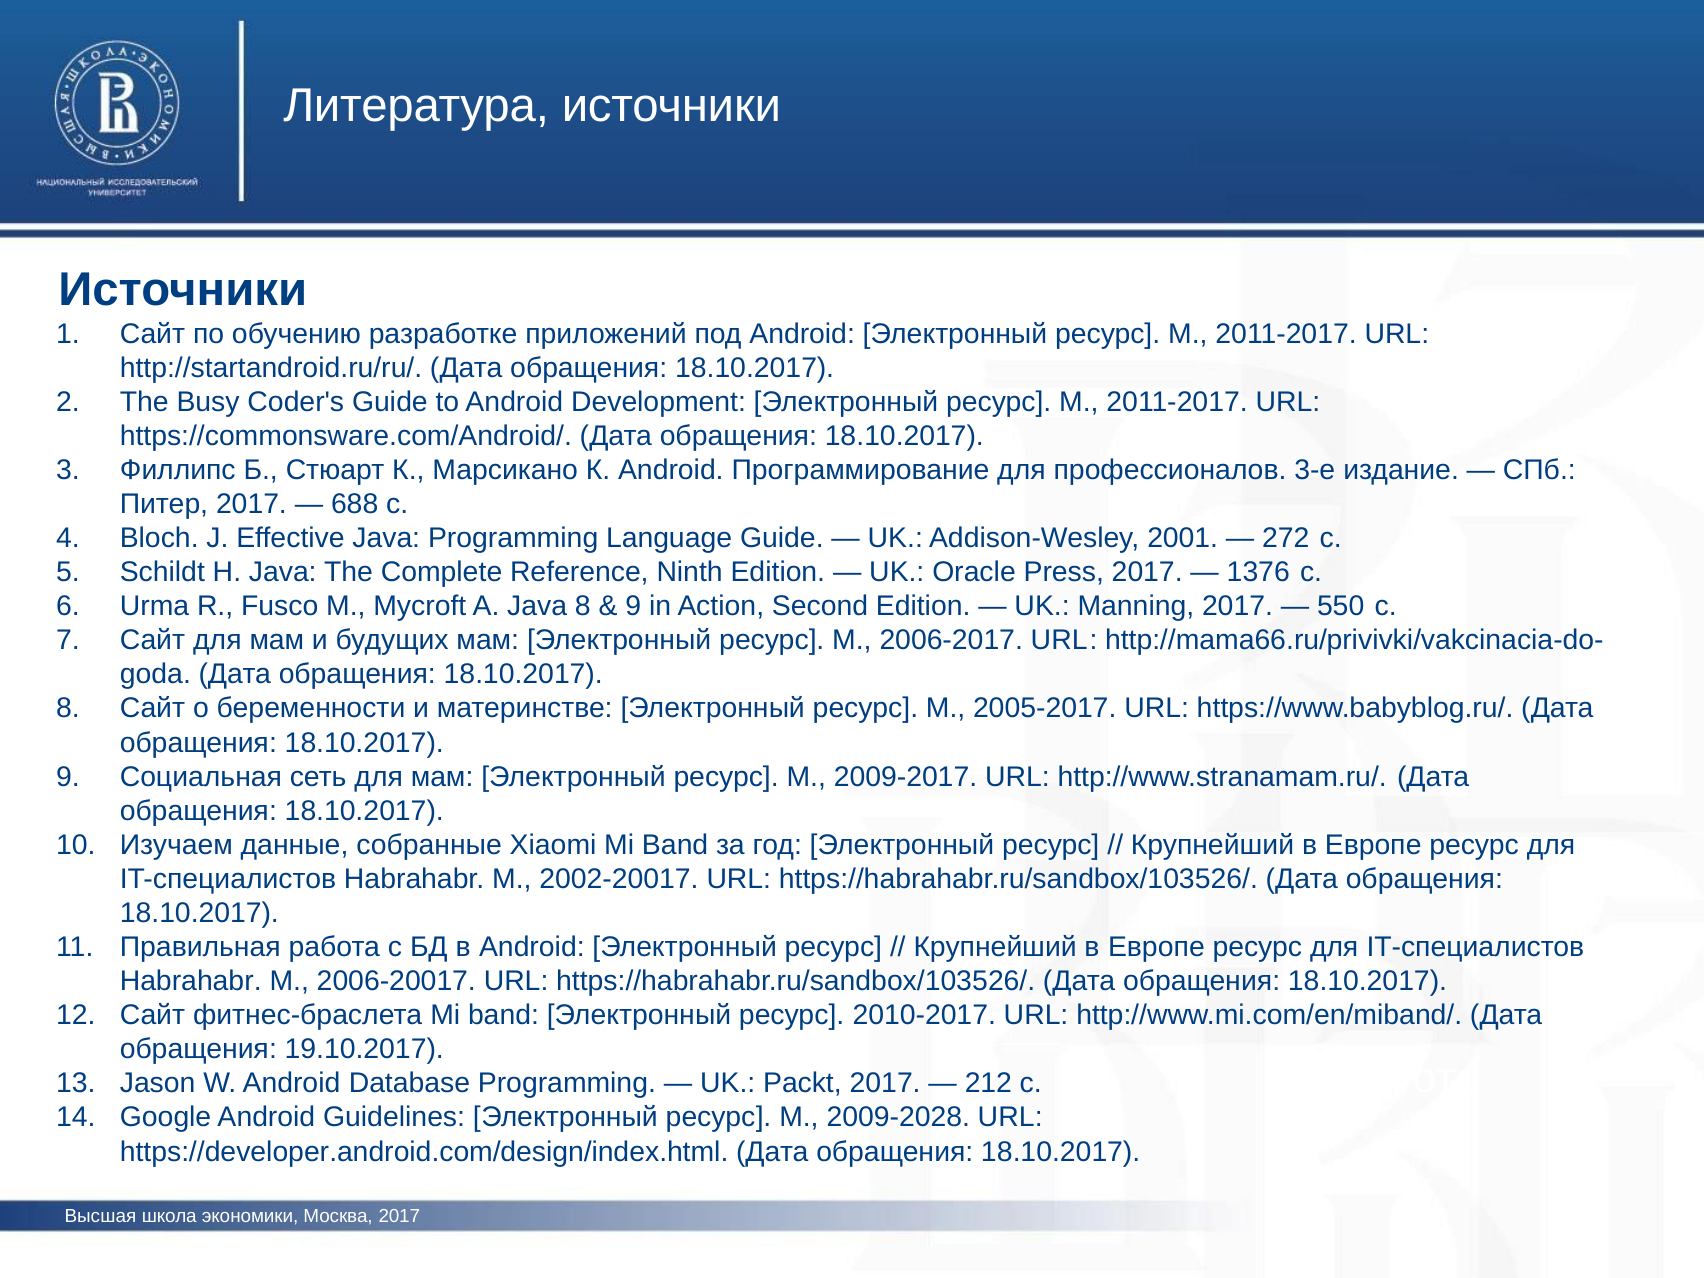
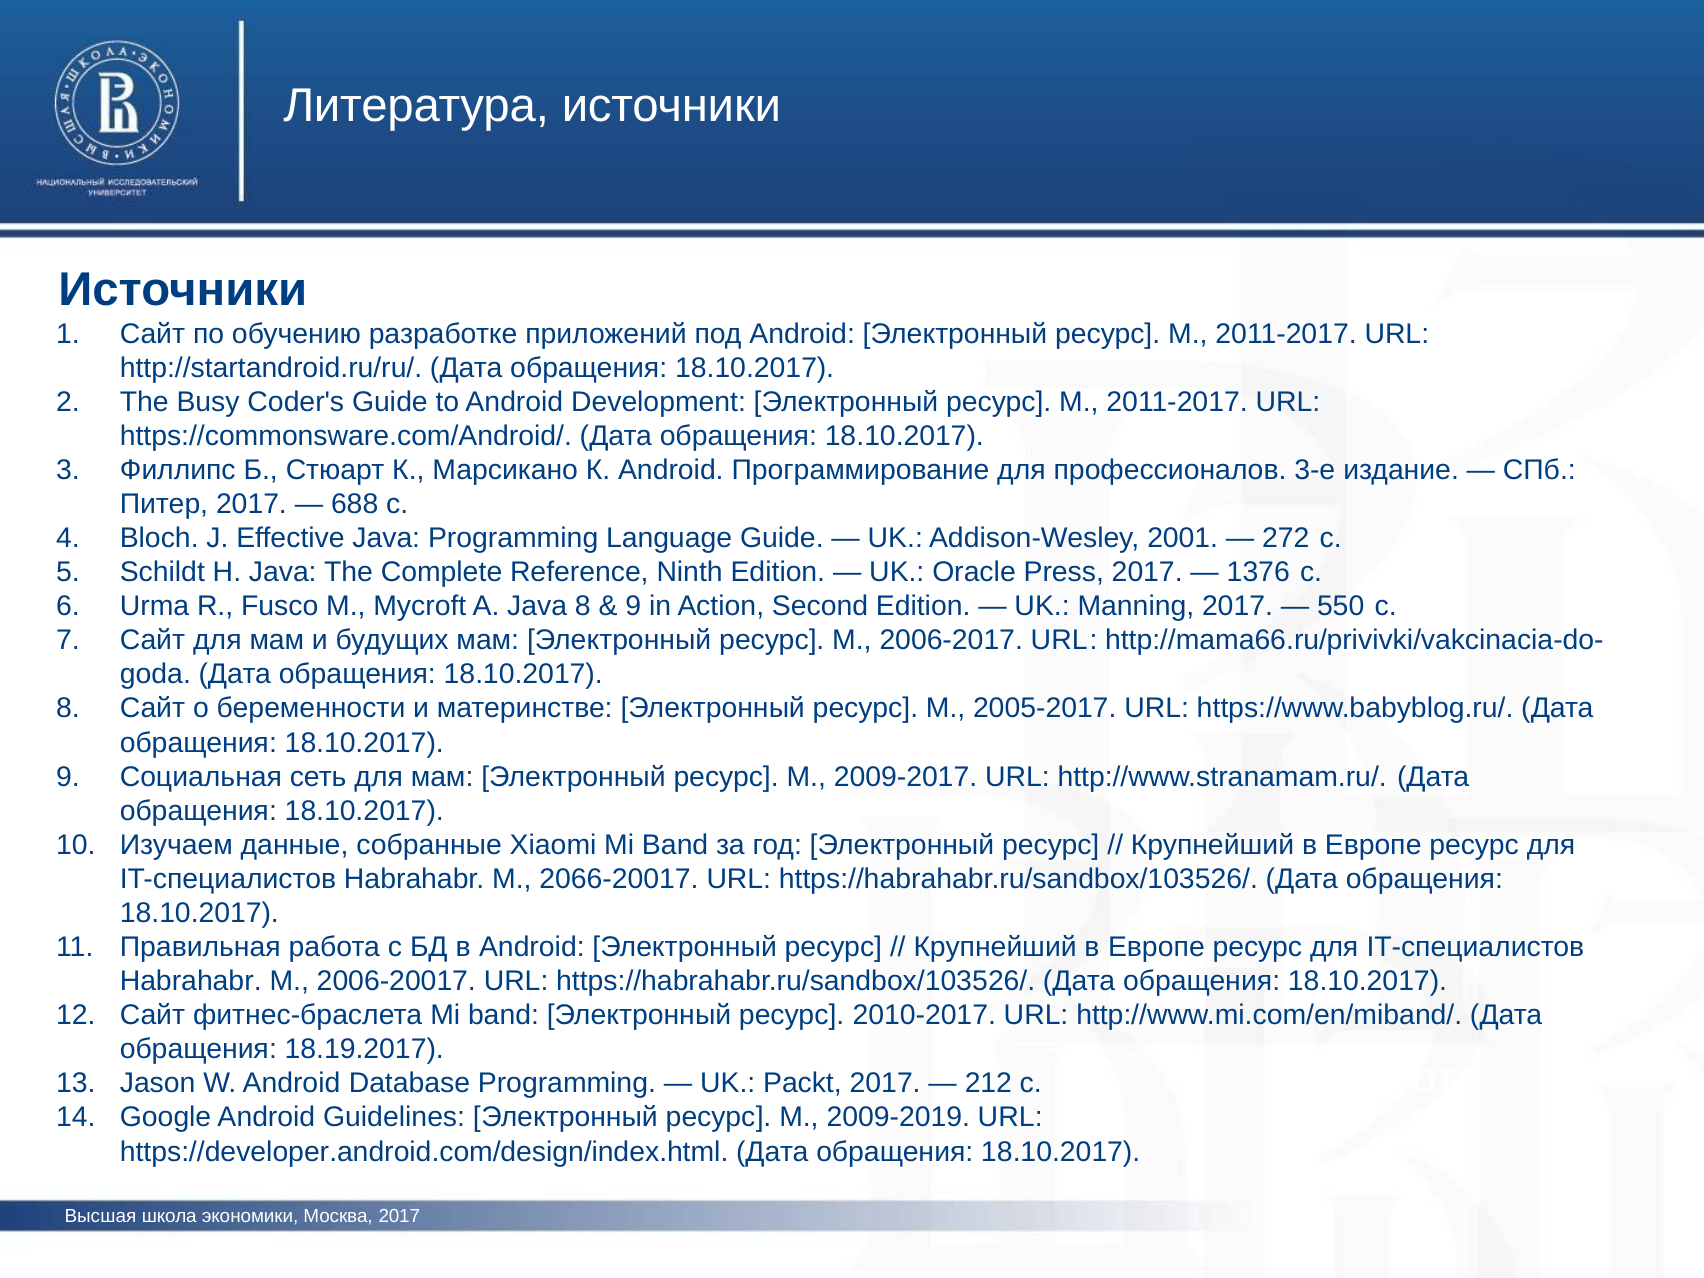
2002-20017: 2002-20017 -> 2066-20017 (619, 879)
19.10.2017: 19.10.2017 -> 18.19.2017 (364, 1049)
2009-2028: 2009-2028 -> 2009-2019 (898, 1118)
